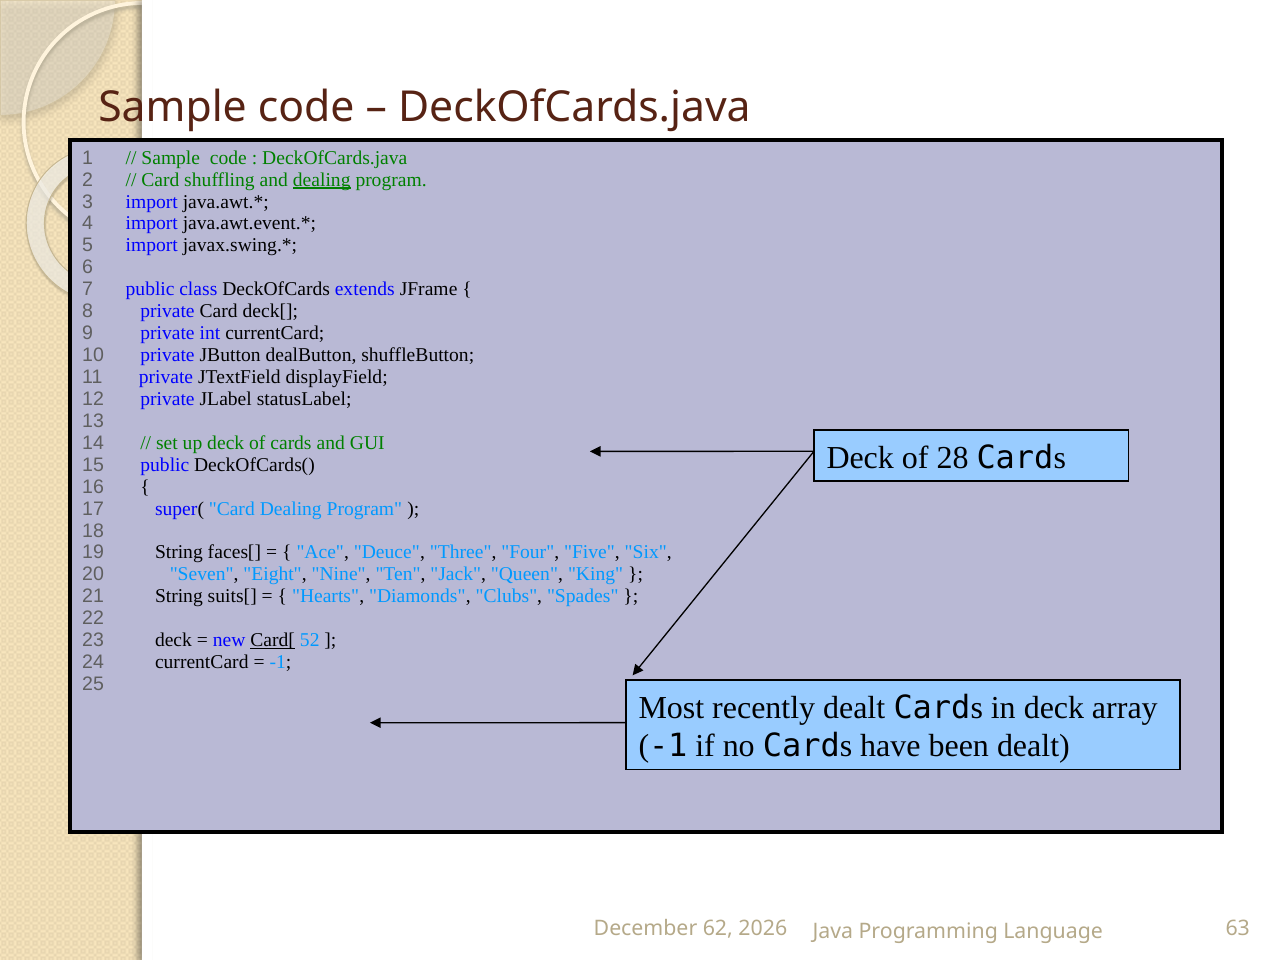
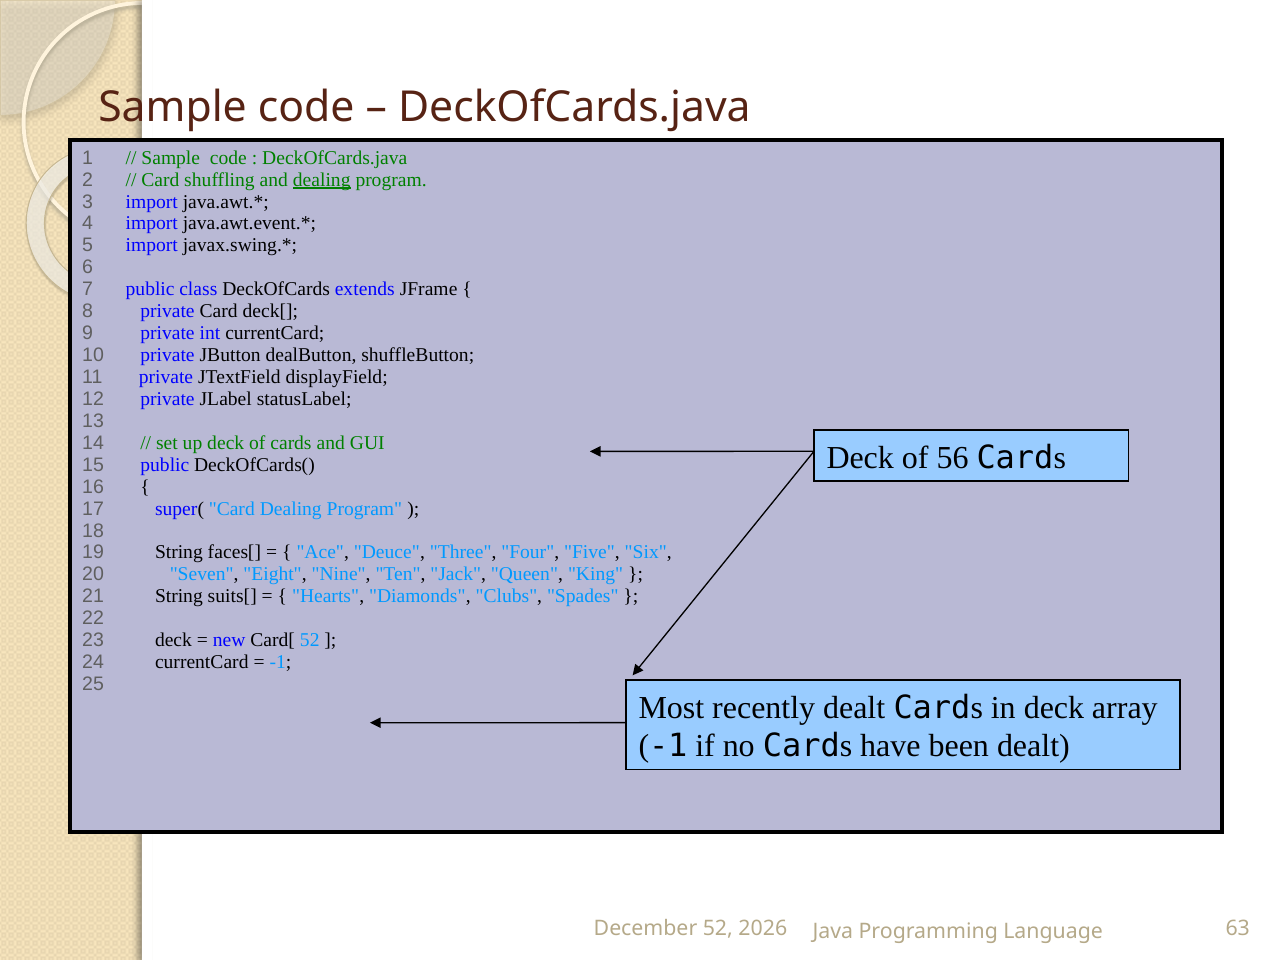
28: 28 -> 56 (953, 458)
Card[ underline: present -> none (273, 640)
62: 62 -> 52 (718, 928)
